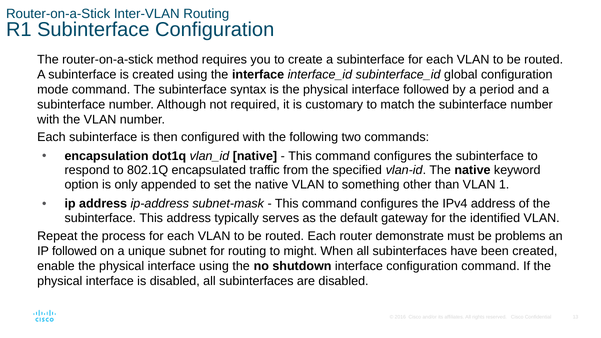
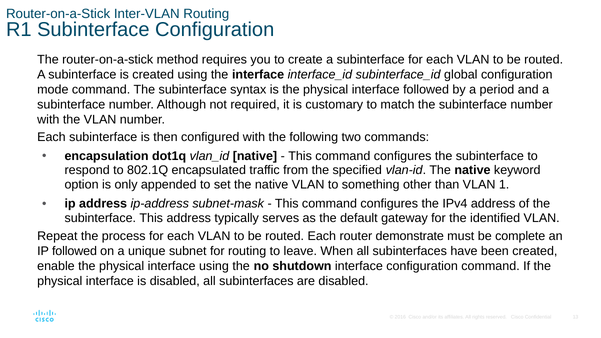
problems: problems -> complete (520, 236)
might: might -> leave (300, 251)
